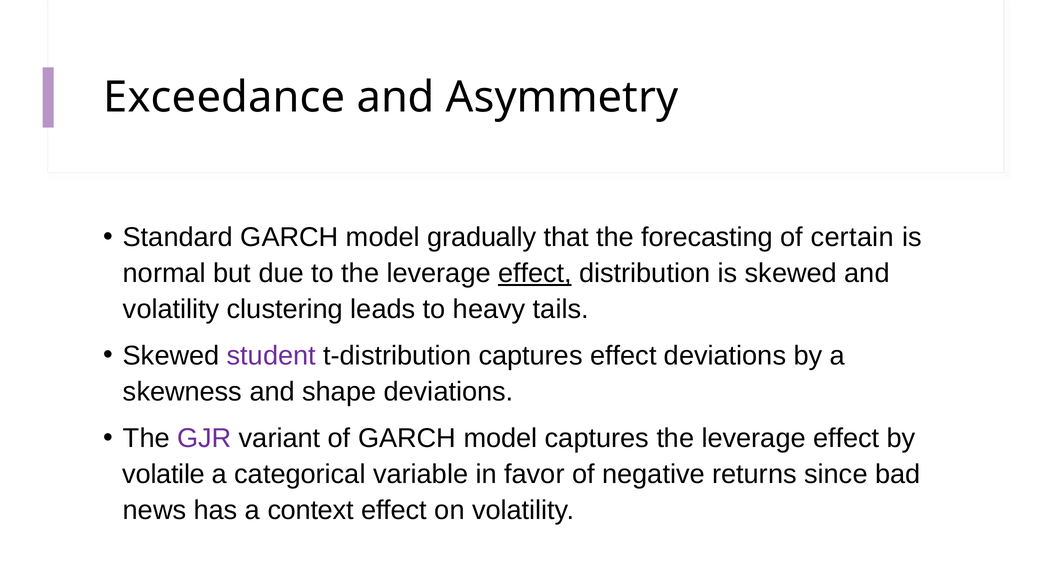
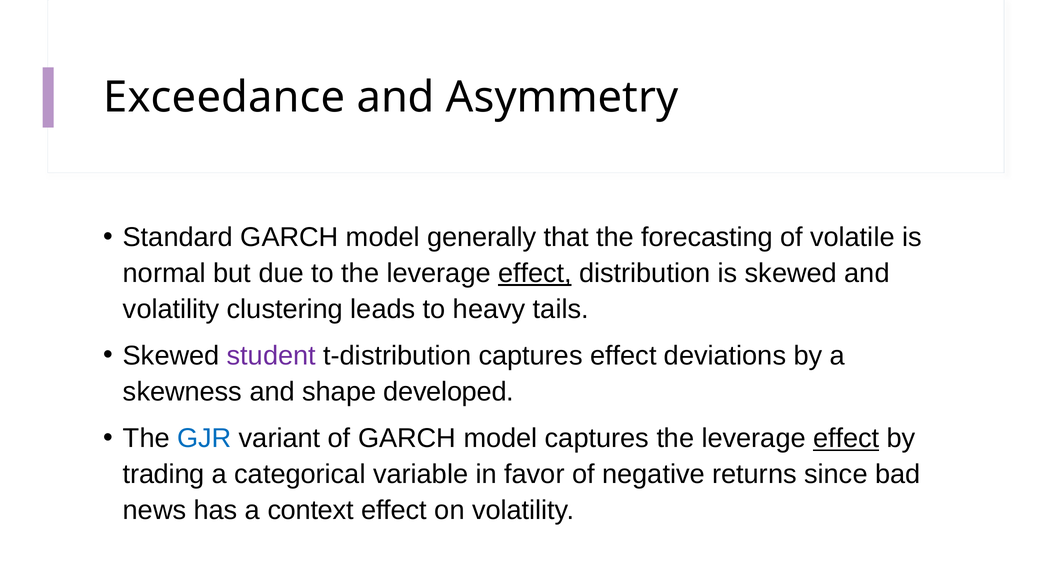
gradually: gradually -> generally (482, 238)
certain: certain -> volatile (852, 238)
shape deviations: deviations -> developed (449, 392)
GJR colour: purple -> blue (204, 439)
effect underline: none -> present (846, 439)
volatile: volatile -> trading (164, 474)
